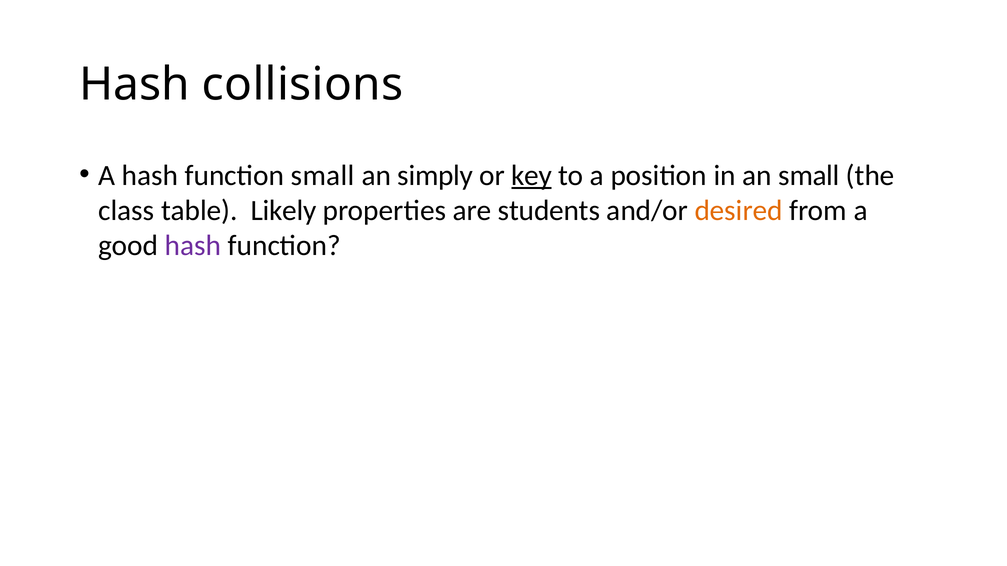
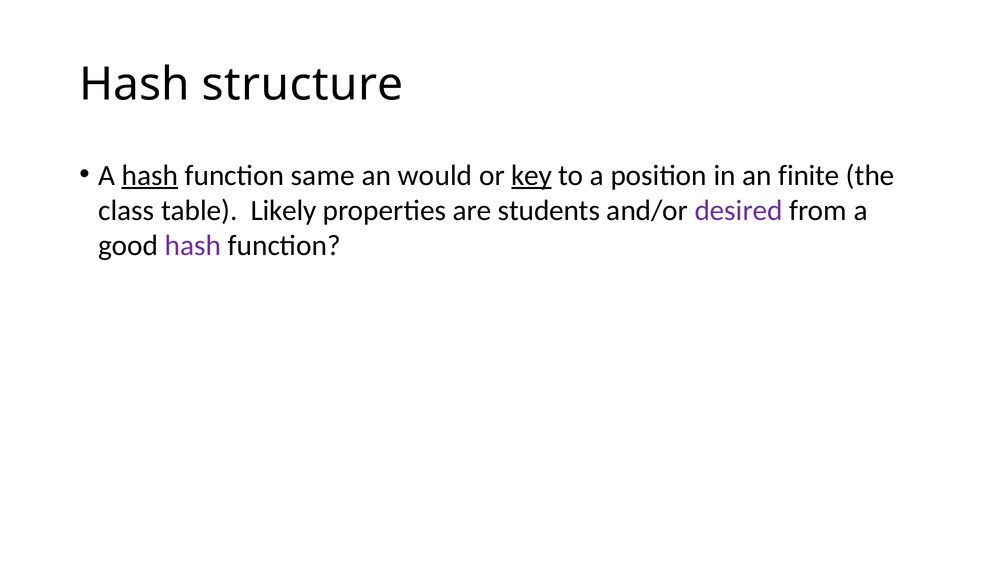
collisions: collisions -> structure (303, 85)
hash underline: none -> present (150, 175)
function small: small -> same (323, 175)
simply: simply -> would (435, 175)
an small: small -> finite (809, 175)
desired colour: orange -> purple (739, 211)
